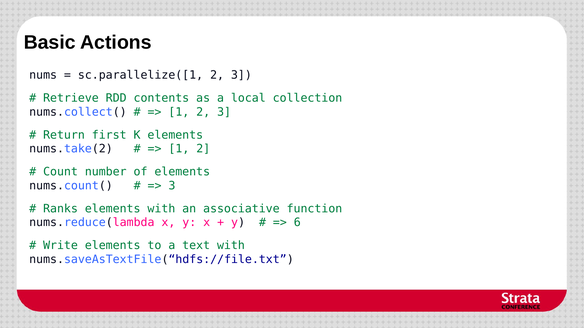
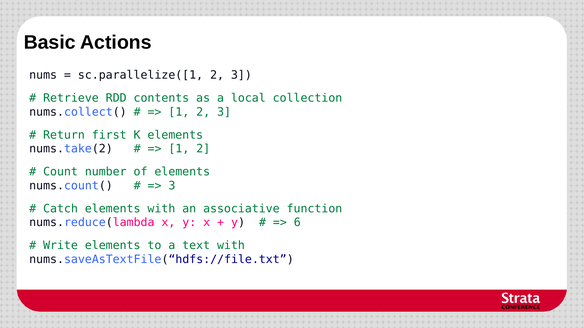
Ranks: Ranks -> Catch (61, 209)
